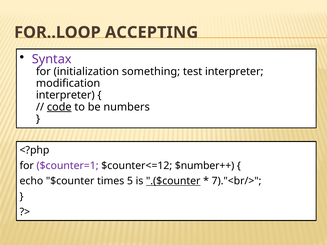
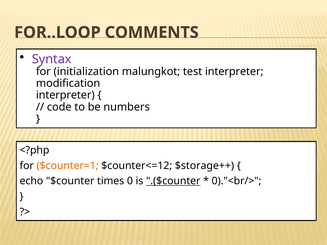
ACCEPTING: ACCEPTING -> COMMENTS (152, 32)
something: something -> malungkot (151, 72)
code underline: present -> none (59, 107)
$counter=1 colour: purple -> orange (68, 166)
$number++: $number++ -> $storage++ (205, 166)
5: 5 -> 0 (130, 181)
7)."<br/>: 7)."<br/> -> 0)."<br/> (236, 181)
